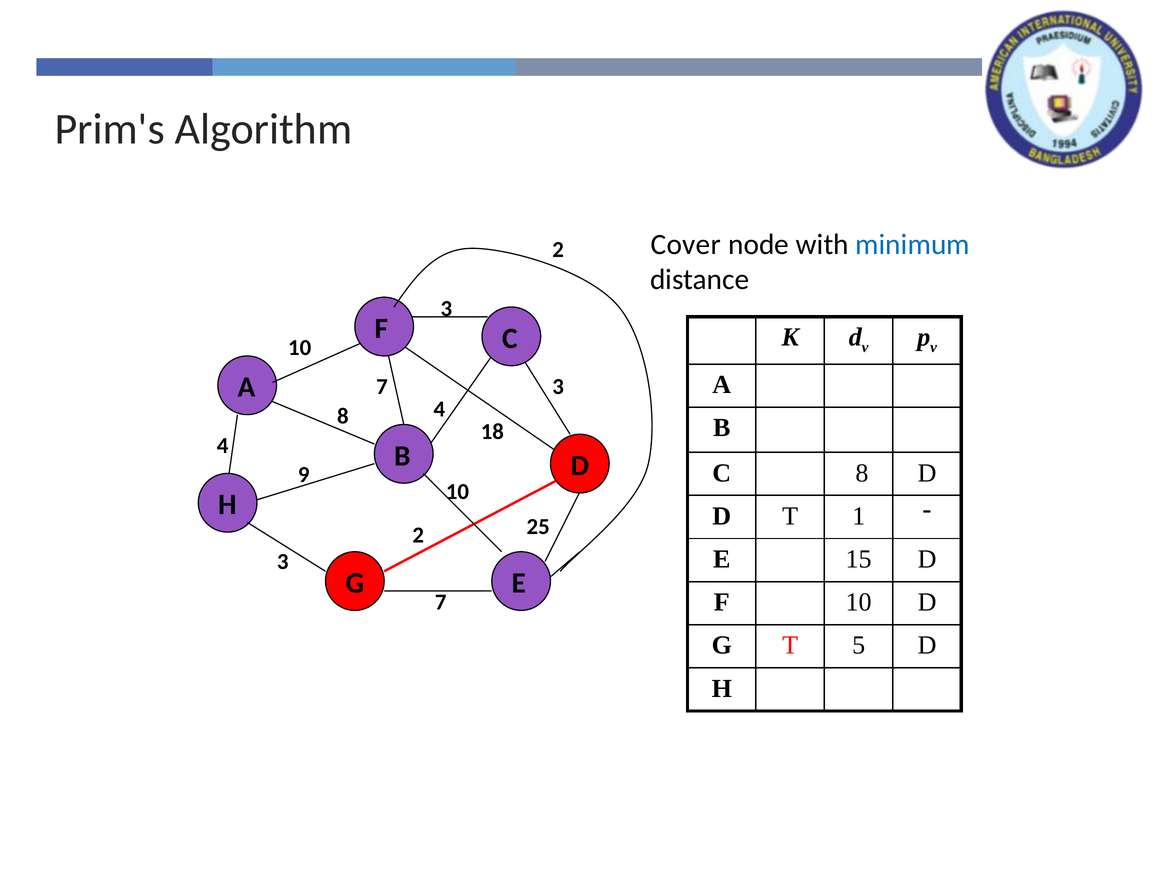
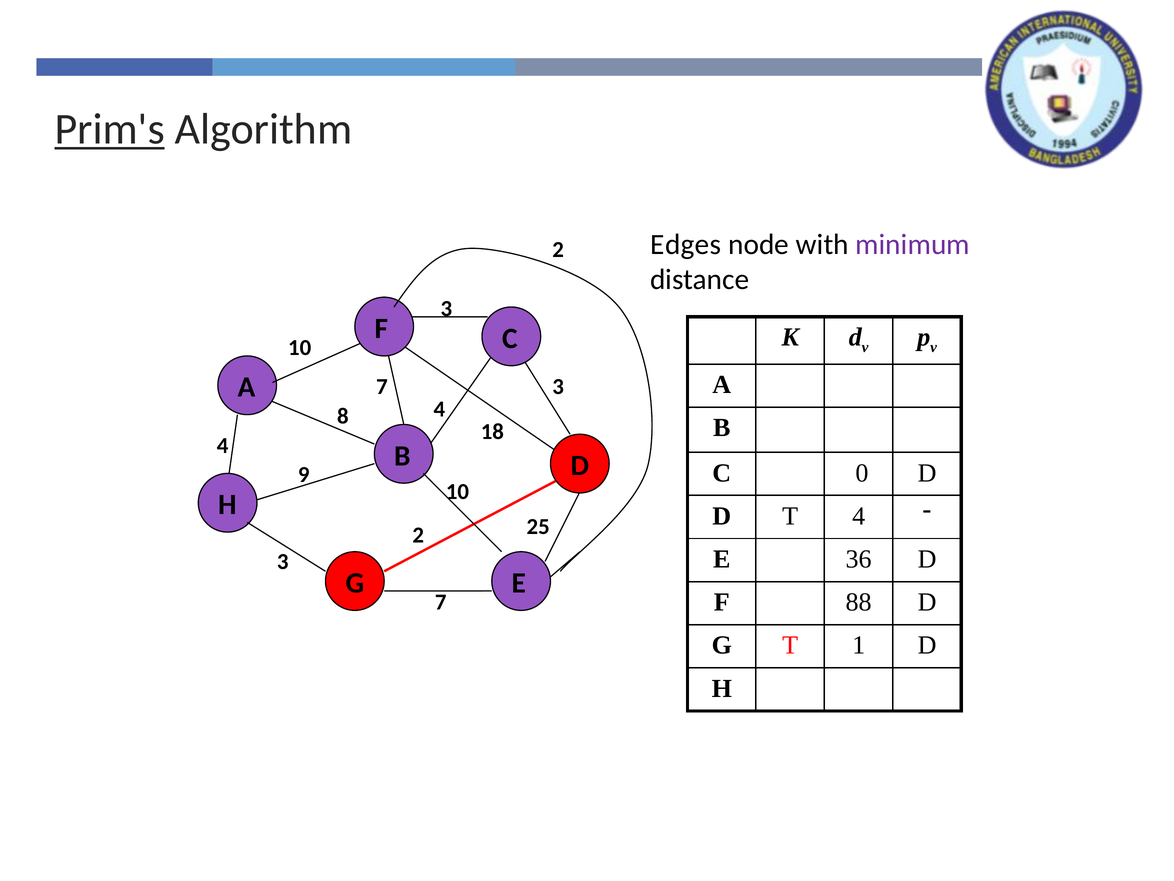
Prim's underline: none -> present (110, 129)
Cover: Cover -> Edges (686, 244)
minimum colour: blue -> purple (913, 244)
C 8: 8 -> 0 (862, 473)
T 1: 1 -> 4 (859, 516)
15: 15 -> 36 (859, 559)
F 10: 10 -> 88 (859, 602)
5: 5 -> 1 (859, 645)
